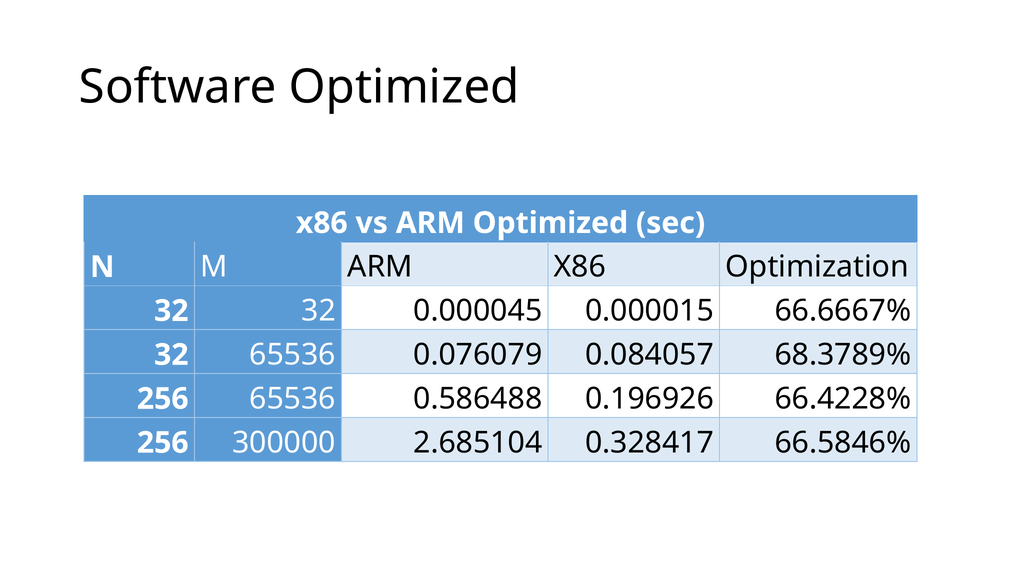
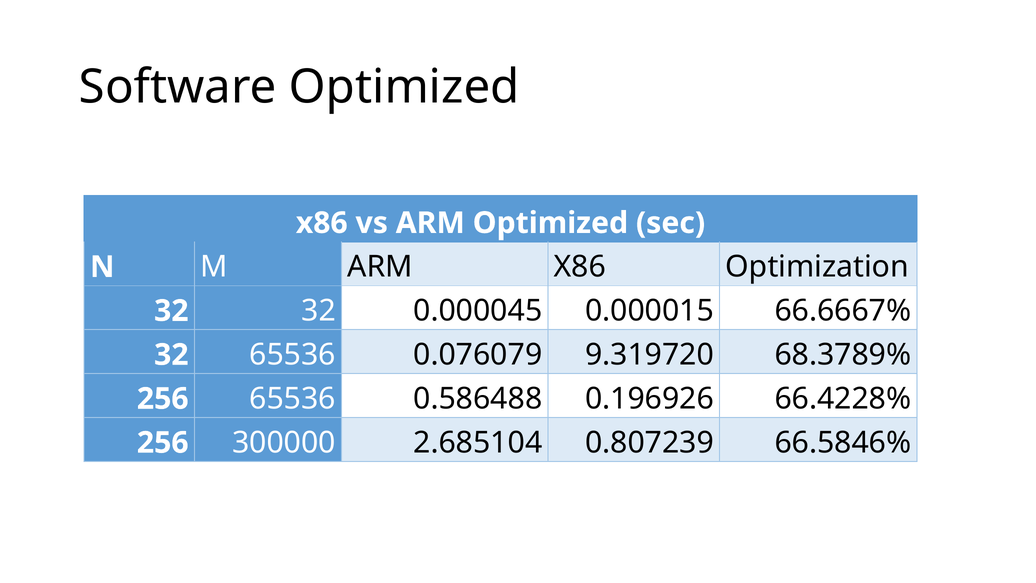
0.084057: 0.084057 -> 9.319720 (649, 355)
0.328417: 0.328417 -> 0.807239 (649, 443)
